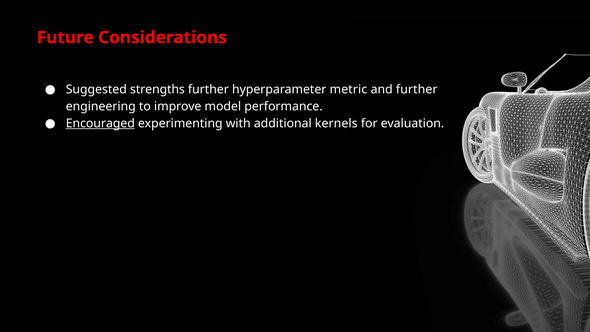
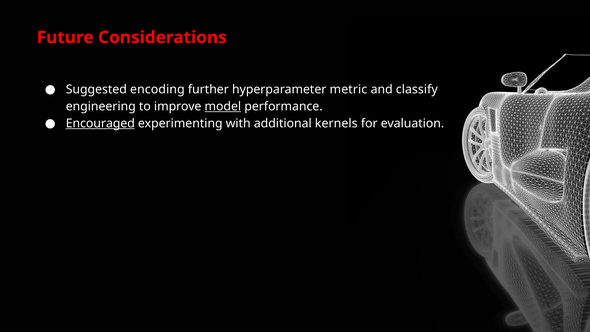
strengths: strengths -> encoding (157, 89)
and further: further -> classify (417, 89)
model underline: none -> present (223, 106)
